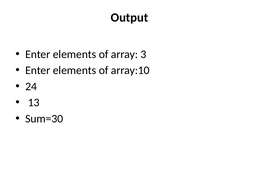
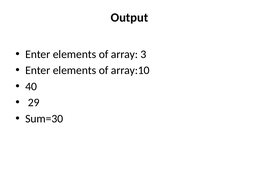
24: 24 -> 40 (31, 87)
13: 13 -> 29 (34, 103)
